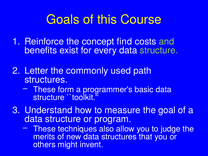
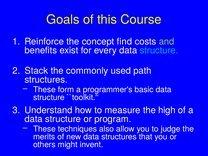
structure colour: light green -> light blue (159, 50)
Letter: Letter -> Stack (36, 71)
goal: goal -> high (167, 110)
